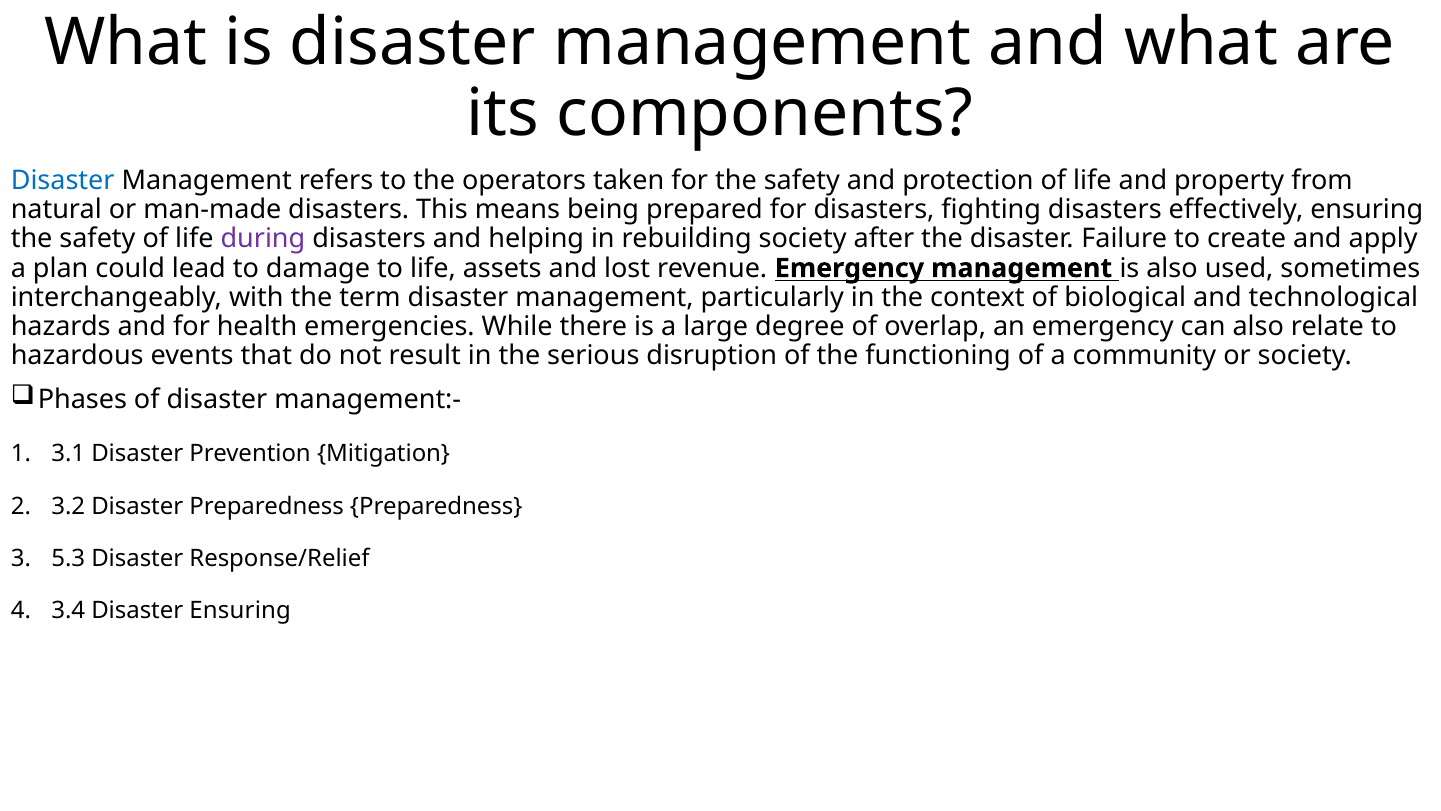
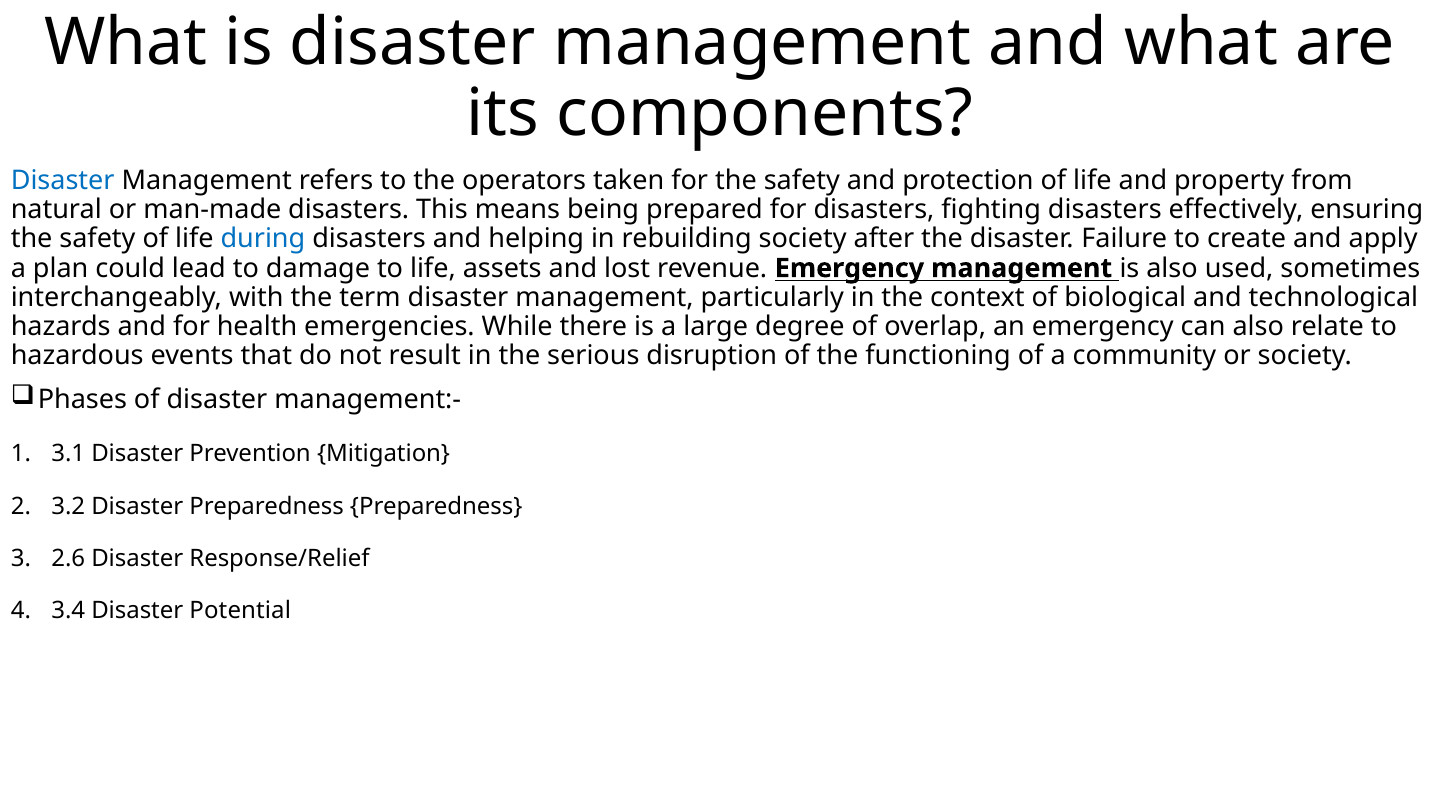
during colour: purple -> blue (263, 239)
5.3: 5.3 -> 2.6 (68, 558)
Disaster Ensuring: Ensuring -> Potential (240, 610)
